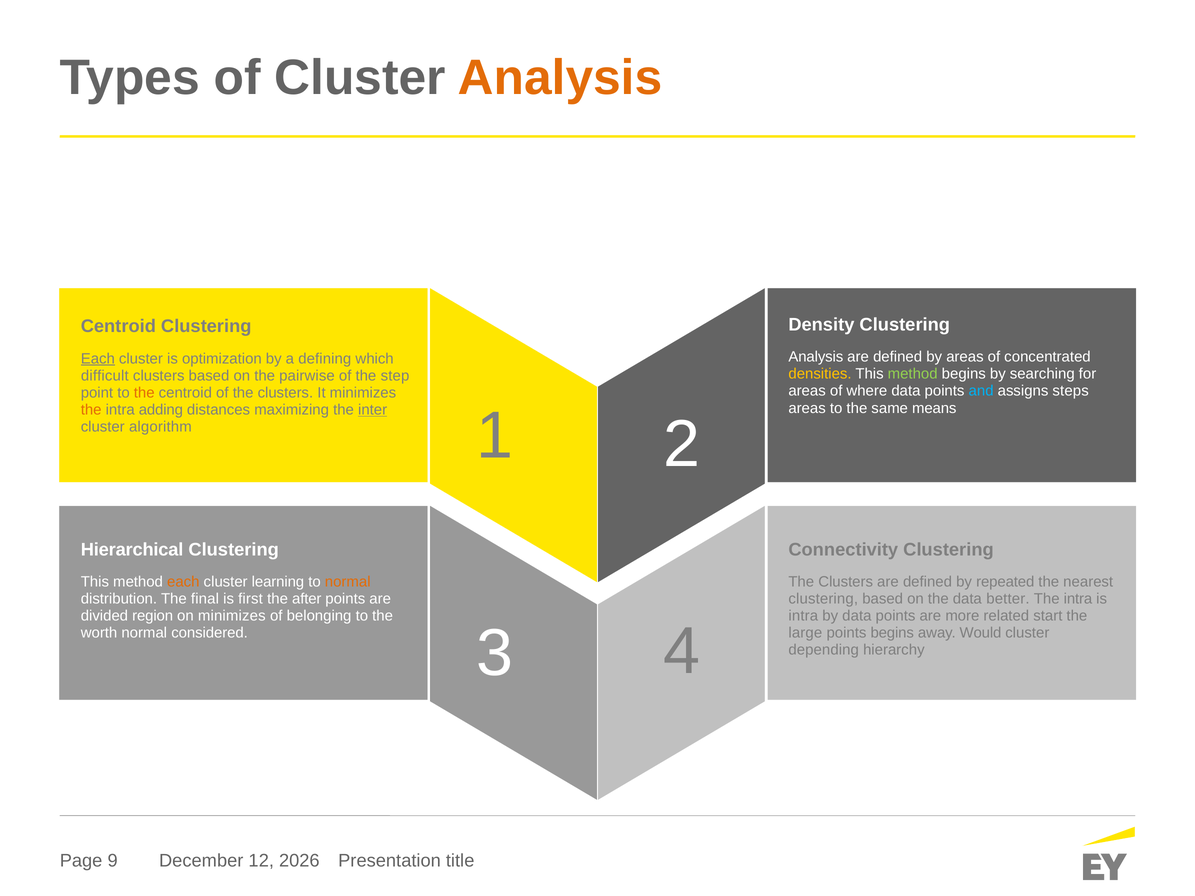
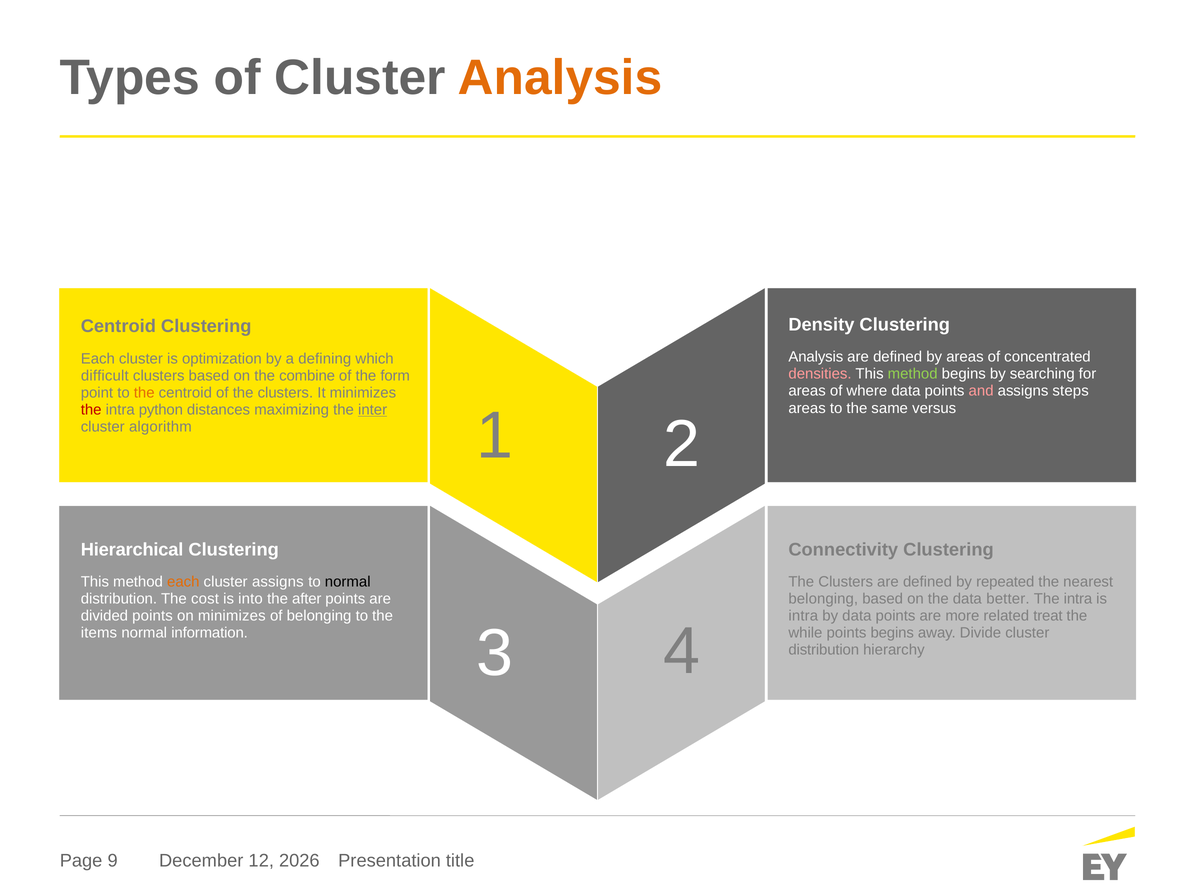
Each underline: present -> none (98, 359)
densities colour: yellow -> pink (820, 374)
pairwise: pairwise -> combine (307, 376)
step: step -> form (395, 376)
and colour: light blue -> pink (981, 391)
means: means -> versus (934, 408)
the colour: orange -> red (91, 410)
adding: adding -> python (161, 410)
cluster learning: learning -> assigns (278, 582)
normal colour: orange -> black (348, 582)
final: final -> cost (205, 599)
first: first -> into (250, 599)
clustering: clustering -> belonging (823, 599)
divided region: region -> points (153, 616)
start: start -> treat (1048, 616)
worth: worth -> items (99, 633)
considered: considered -> information (210, 633)
large: large -> while (805, 633)
Would: Would -> Divide (980, 633)
depending: depending -> distribution (824, 650)
